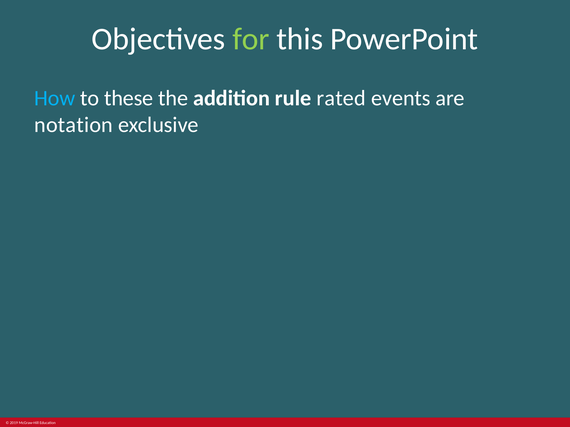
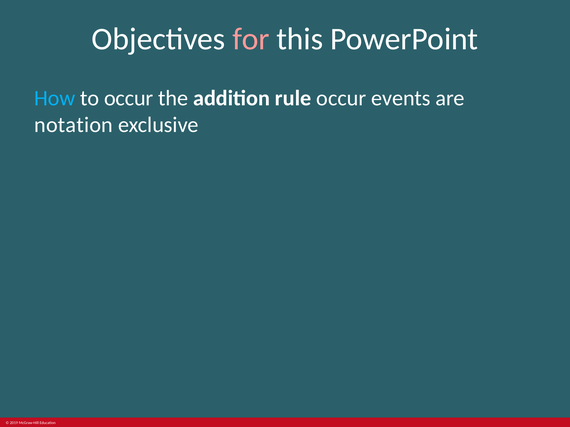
for colour: light green -> pink (251, 39)
to these: these -> occur (129, 98)
rule rated: rated -> occur (341, 98)
